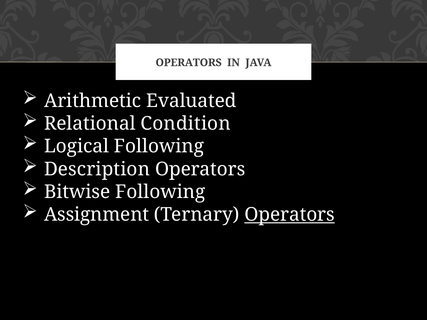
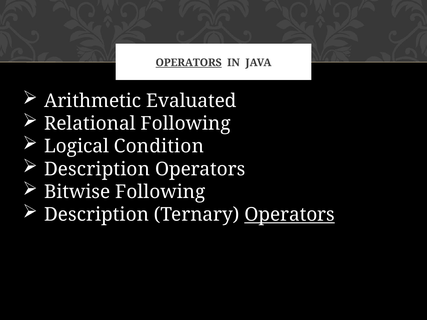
OPERATORS underline: none -> present (189, 63)
Relational Condition: Condition -> Following (186, 124)
Logical Following: Following -> Condition (159, 147)
Assignment: Assignment -> Description (97, 215)
